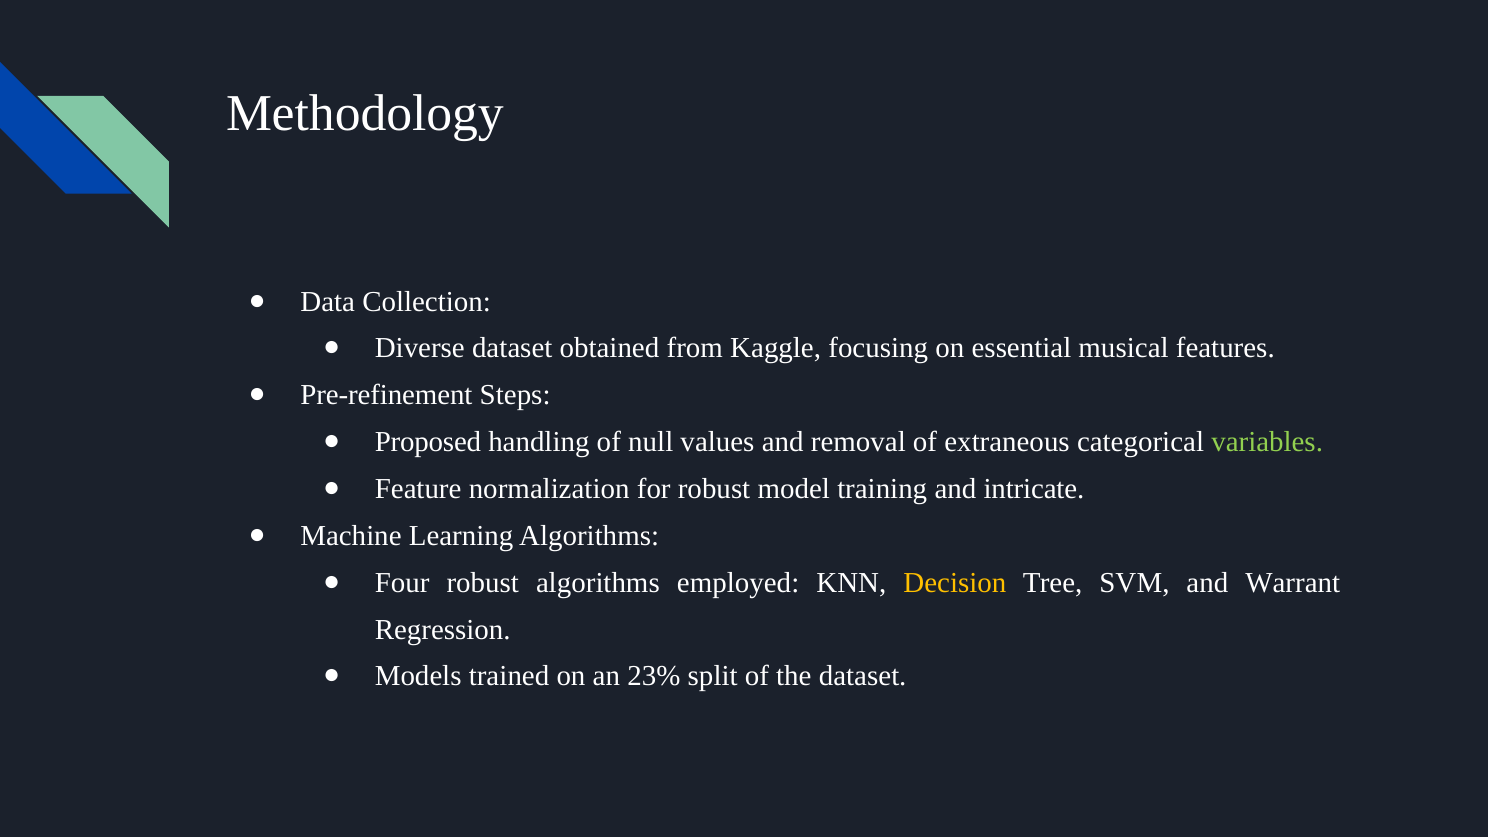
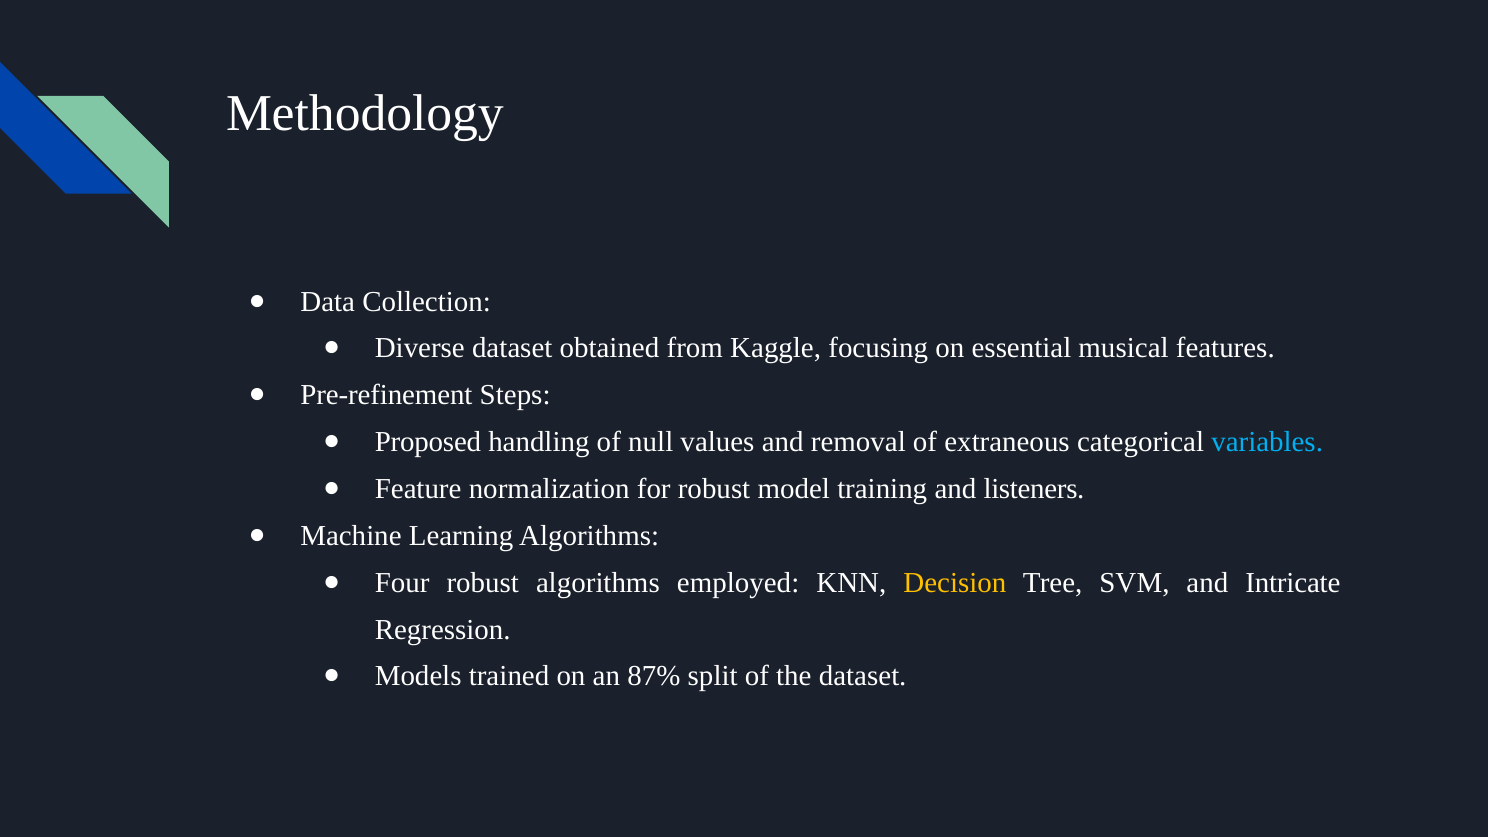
variables colour: light green -> light blue (1267, 442)
intricate: intricate -> listeners (1034, 489)
Warrant: Warrant -> Intricate (1293, 583)
23%: 23% -> 87% (654, 676)
